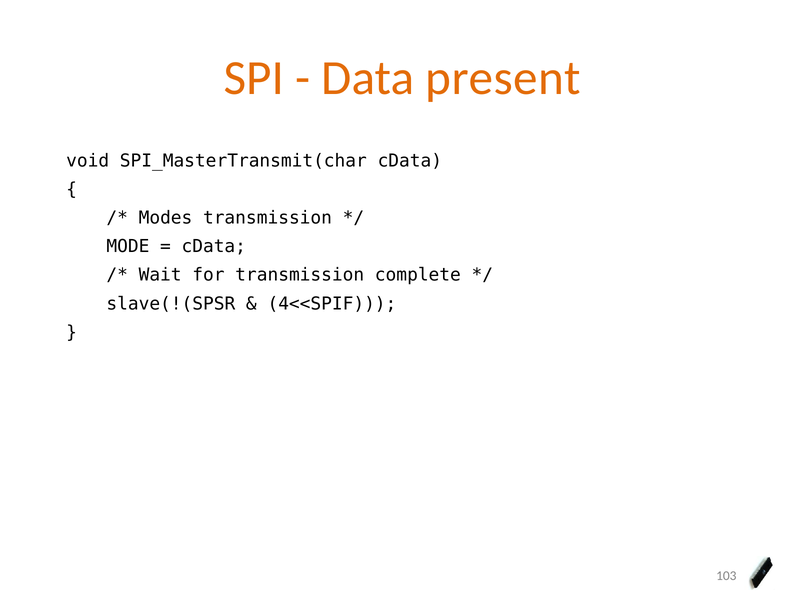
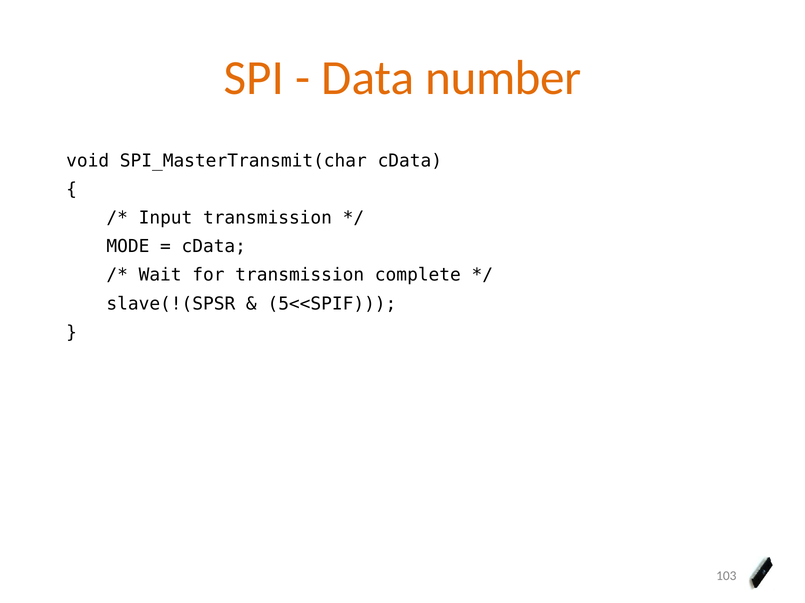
present: present -> number (503, 78)
Modes: Modes -> Input (166, 218)
4<<SPIF: 4<<SPIF -> 5<<SPIF (332, 304)
